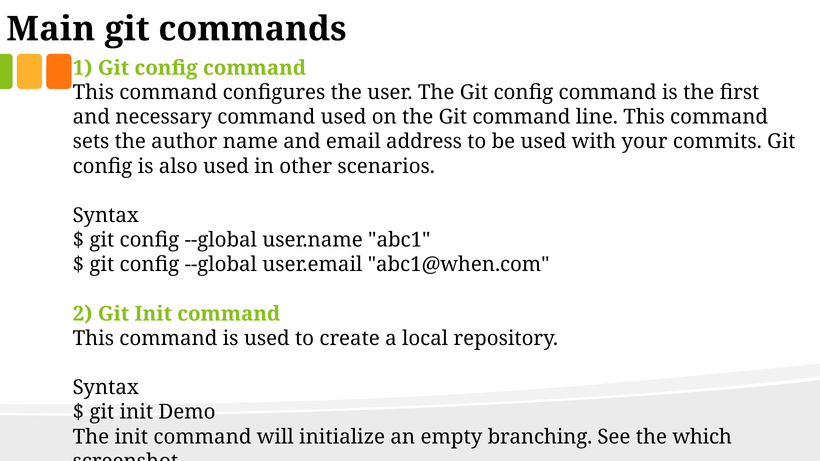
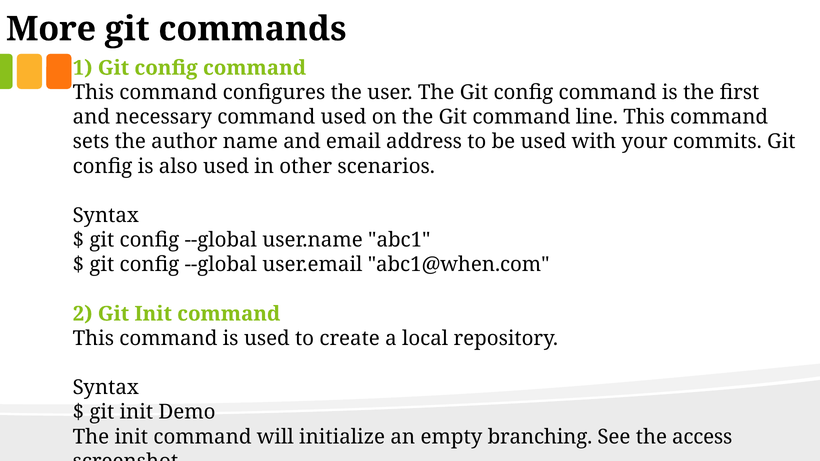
Main: Main -> More (51, 29)
which: which -> access (702, 437)
